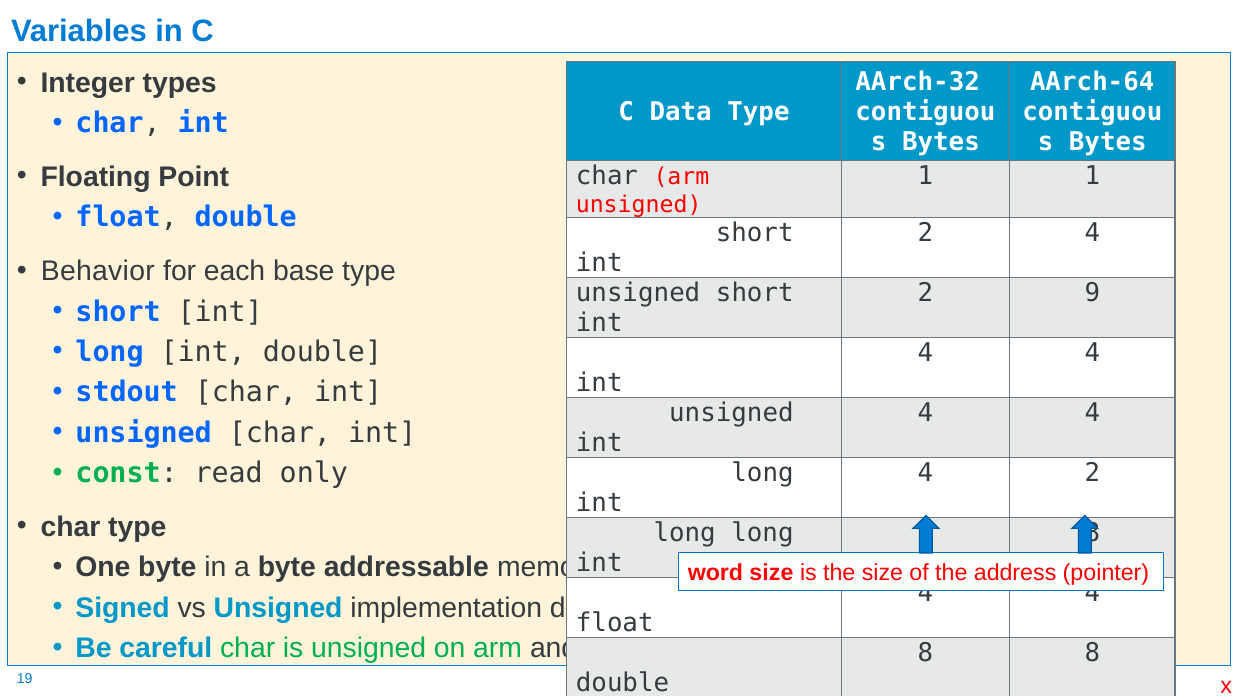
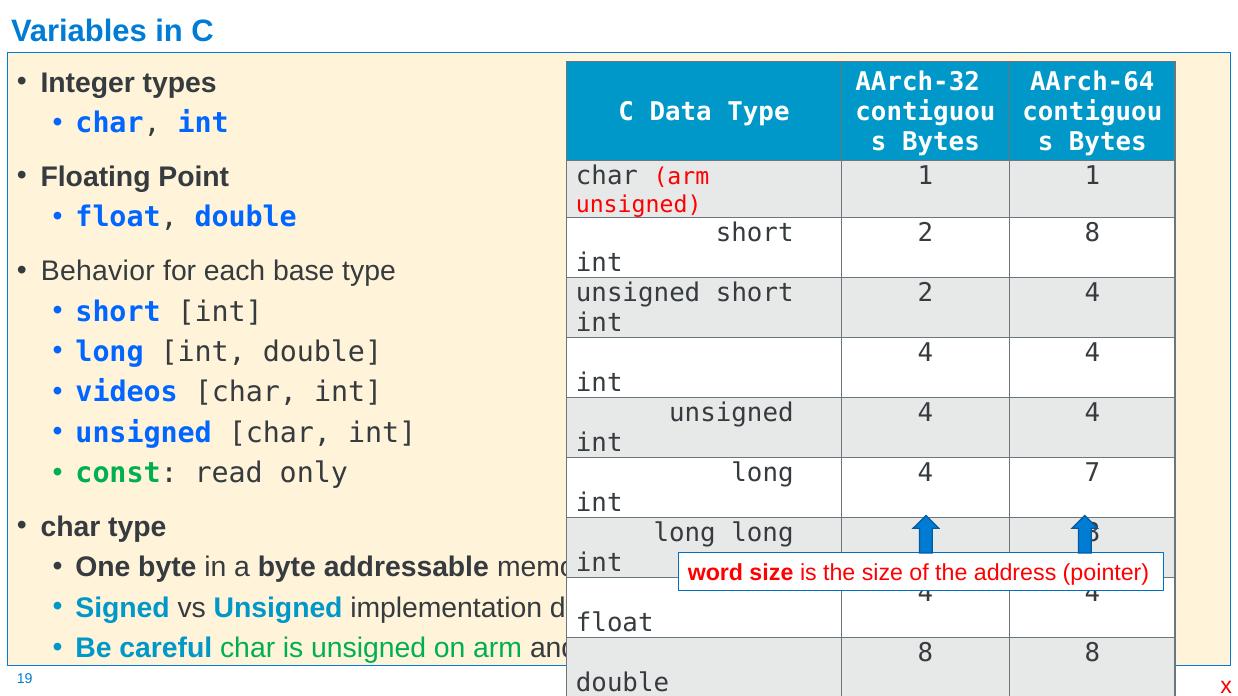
2 4: 4 -> 8 (1092, 233)
2 9: 9 -> 4 (1092, 293)
stdout: stdout -> videos (127, 393)
4 2: 2 -> 7 (1092, 473)
